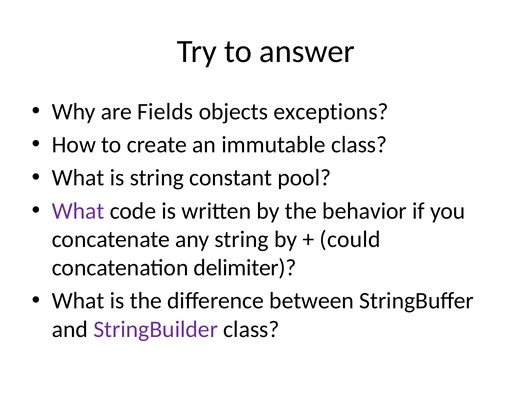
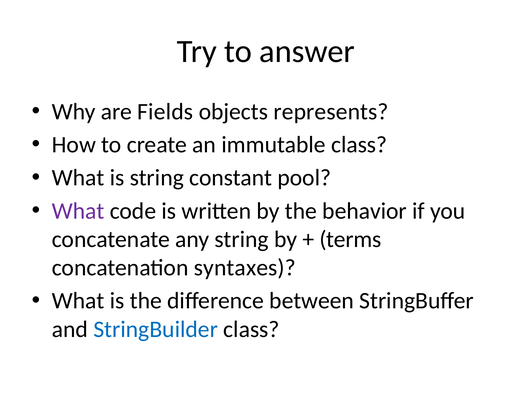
exceptions: exceptions -> represents (331, 112)
could: could -> terms (350, 239)
delimiter: delimiter -> syntaxes (245, 268)
StringBuilder colour: purple -> blue (156, 329)
